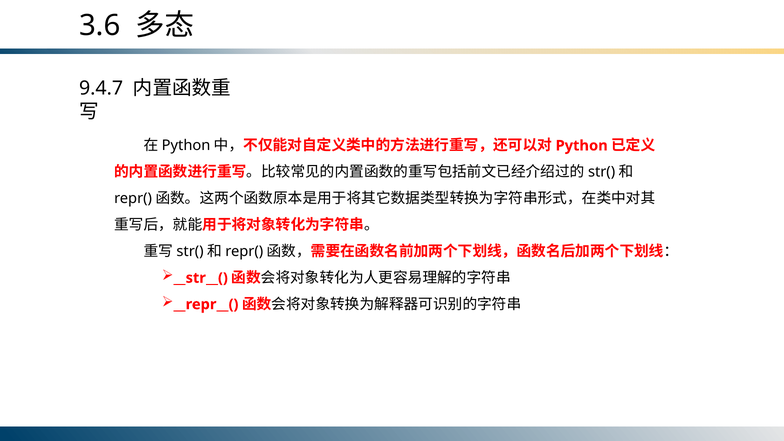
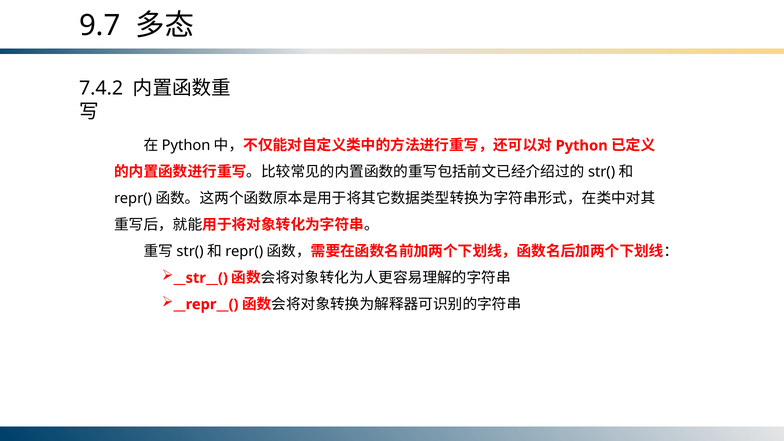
3.6: 3.6 -> 9.7 (100, 25)
9.4.7: 9.4.7 -> 7.4.2 (101, 88)
